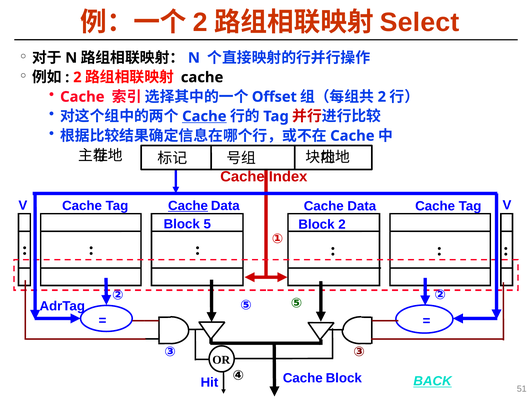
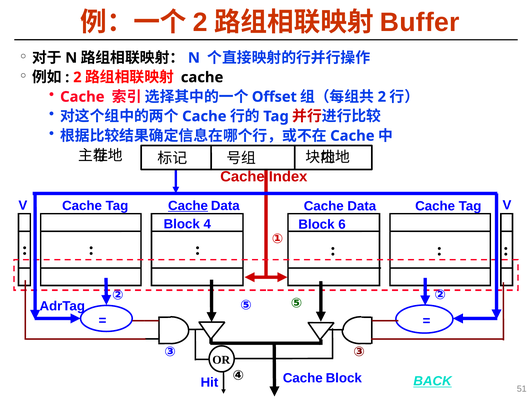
Select: Select -> Buffer (420, 22)
Cache underline: present -> none (204, 116)
5: 5 -> 4 (207, 224)
Block 2: 2 -> 6 (342, 224)
